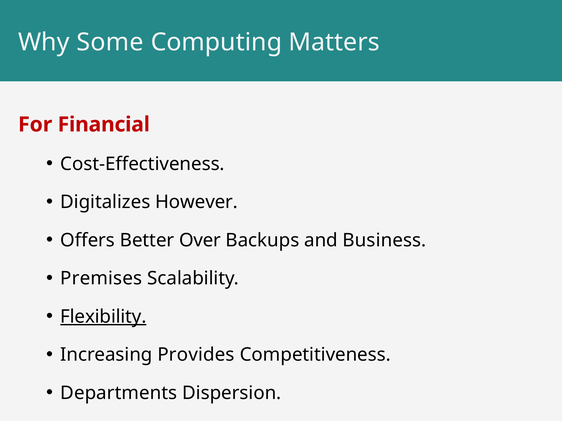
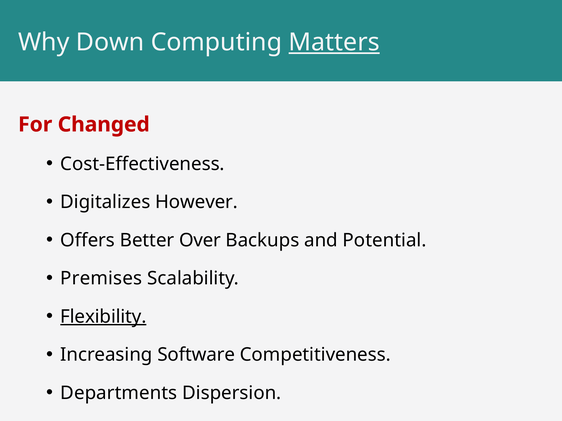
Some: Some -> Down (110, 42)
Matters underline: none -> present (334, 42)
Financial: Financial -> Changed (104, 125)
Business: Business -> Potential (385, 241)
Provides: Provides -> Software (196, 355)
